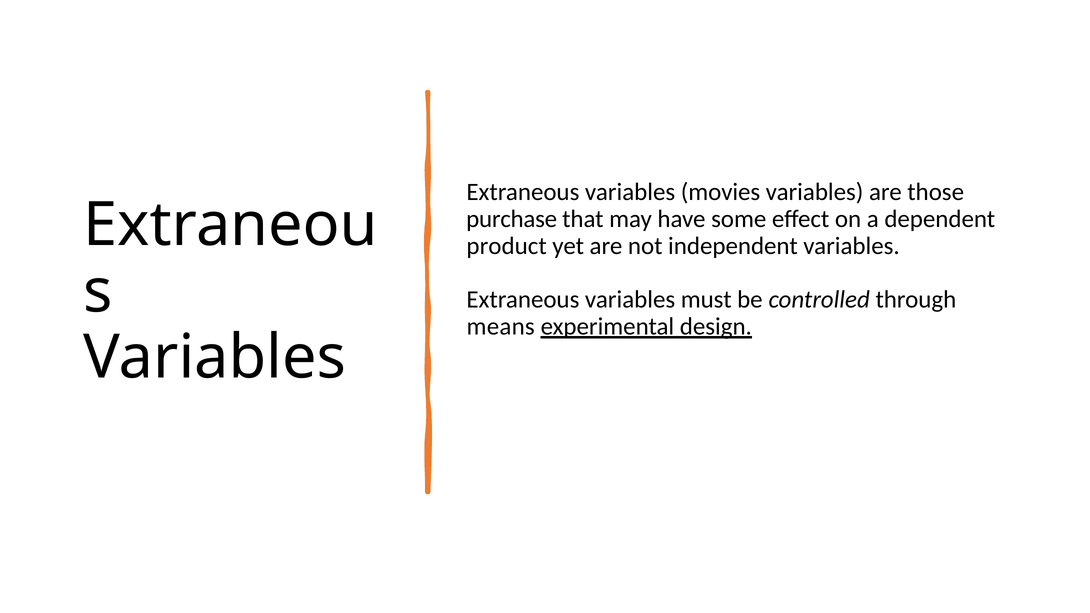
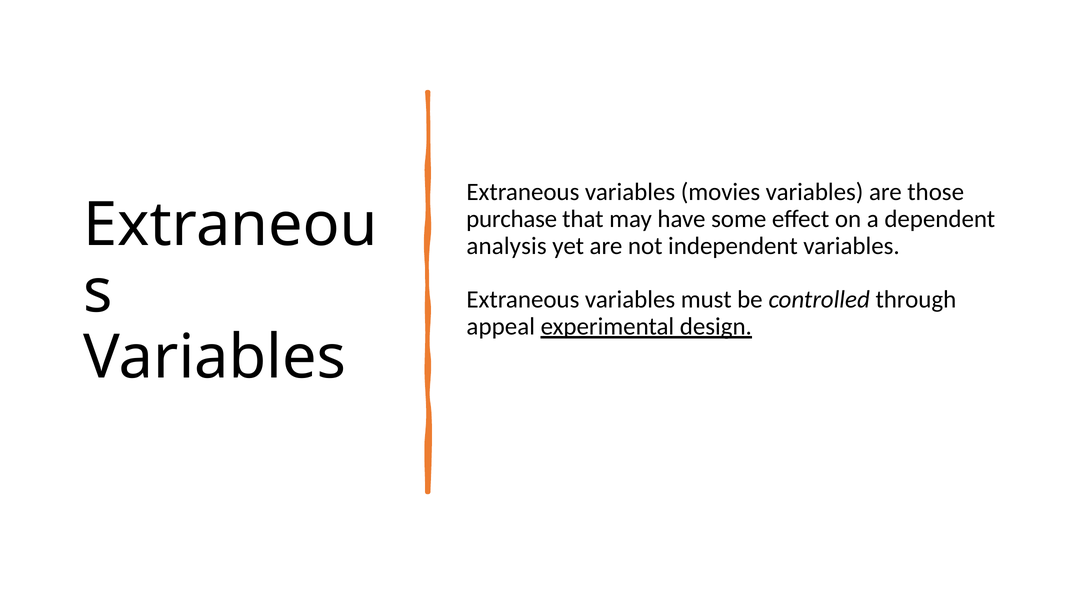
product: product -> analysis (507, 246)
means: means -> appeal (501, 327)
